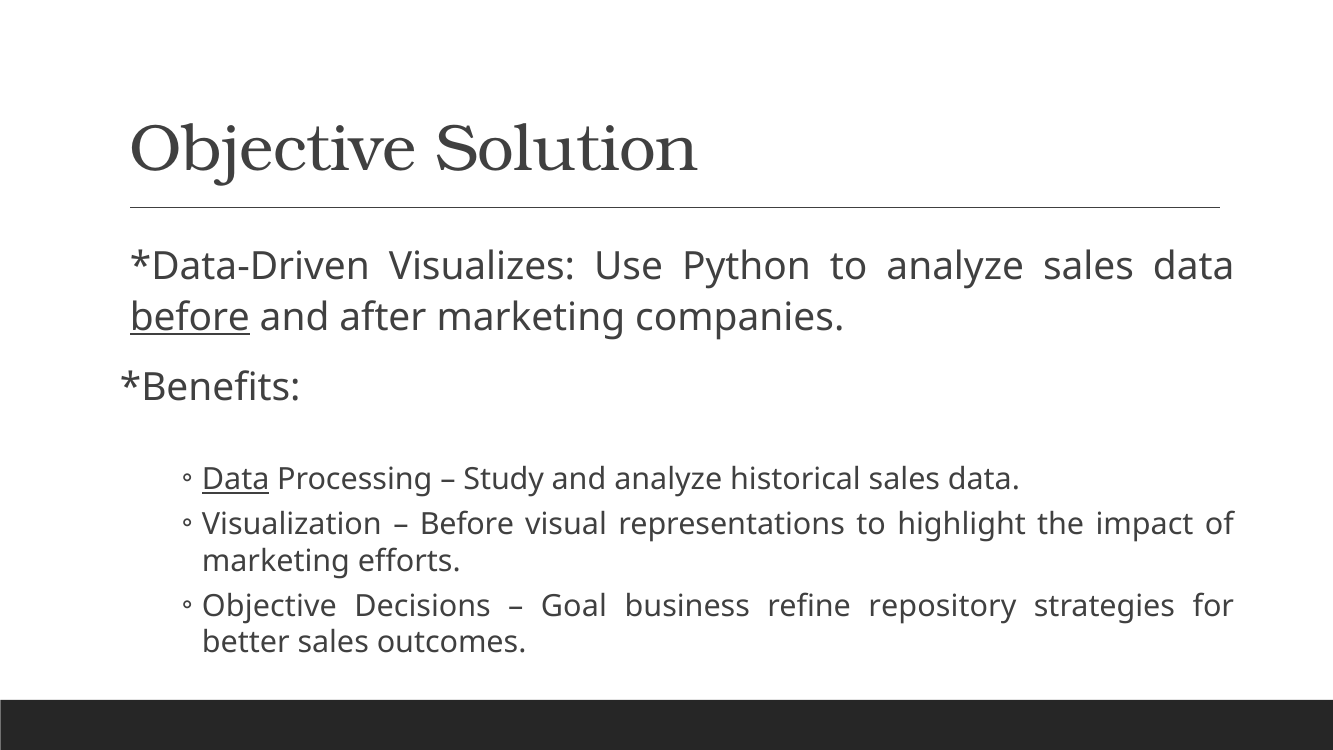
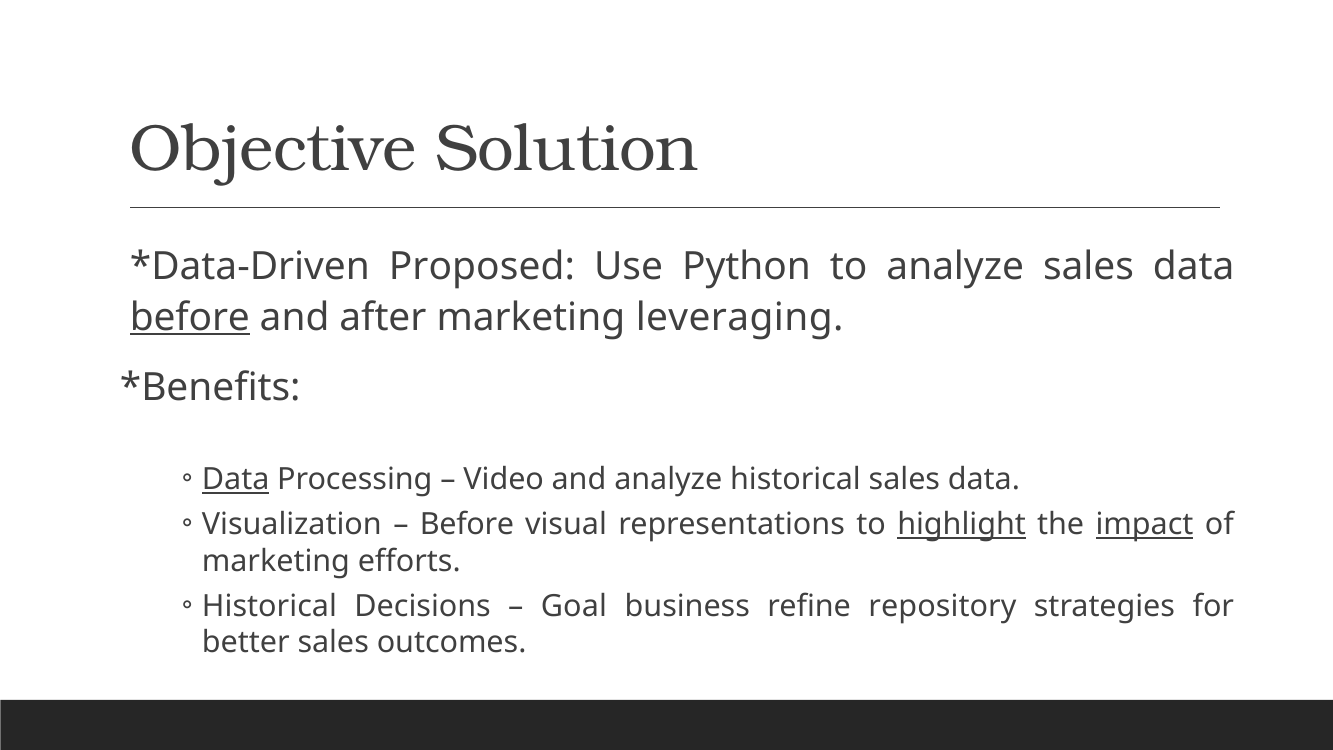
Visualizes: Visualizes -> Proposed (482, 266)
companies: companies -> leveraging (740, 317)
Study: Study -> Video (504, 480)
highlight underline: none -> present (962, 524)
impact underline: none -> present (1145, 524)
Objective: Objective -> Historical (269, 606)
